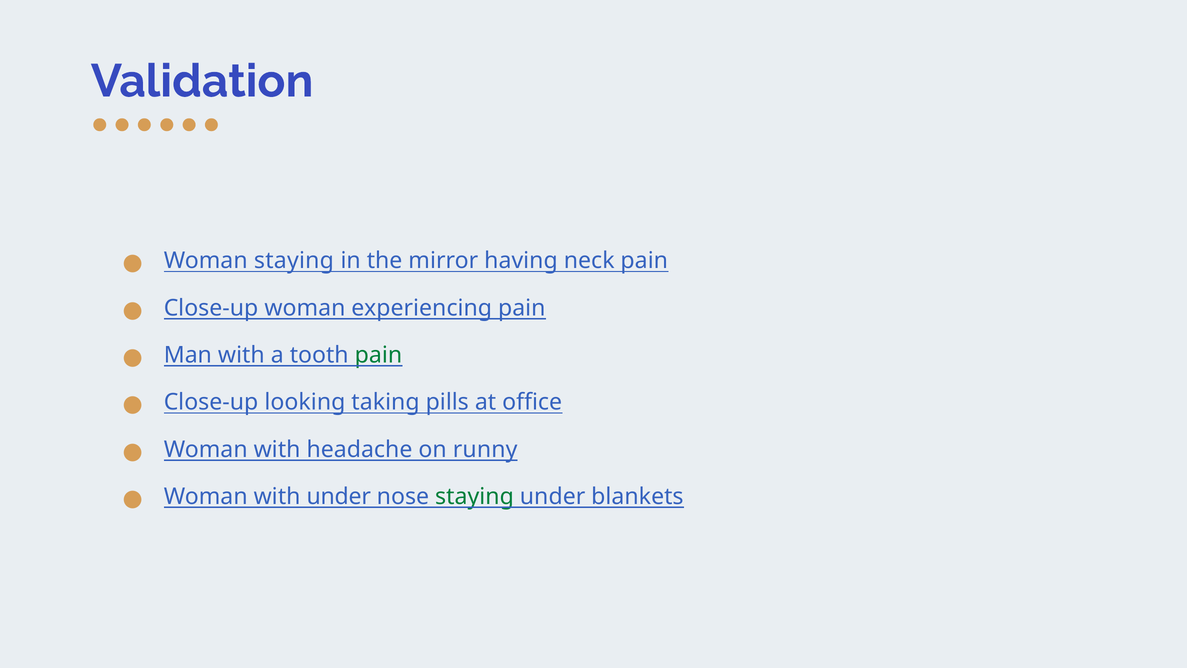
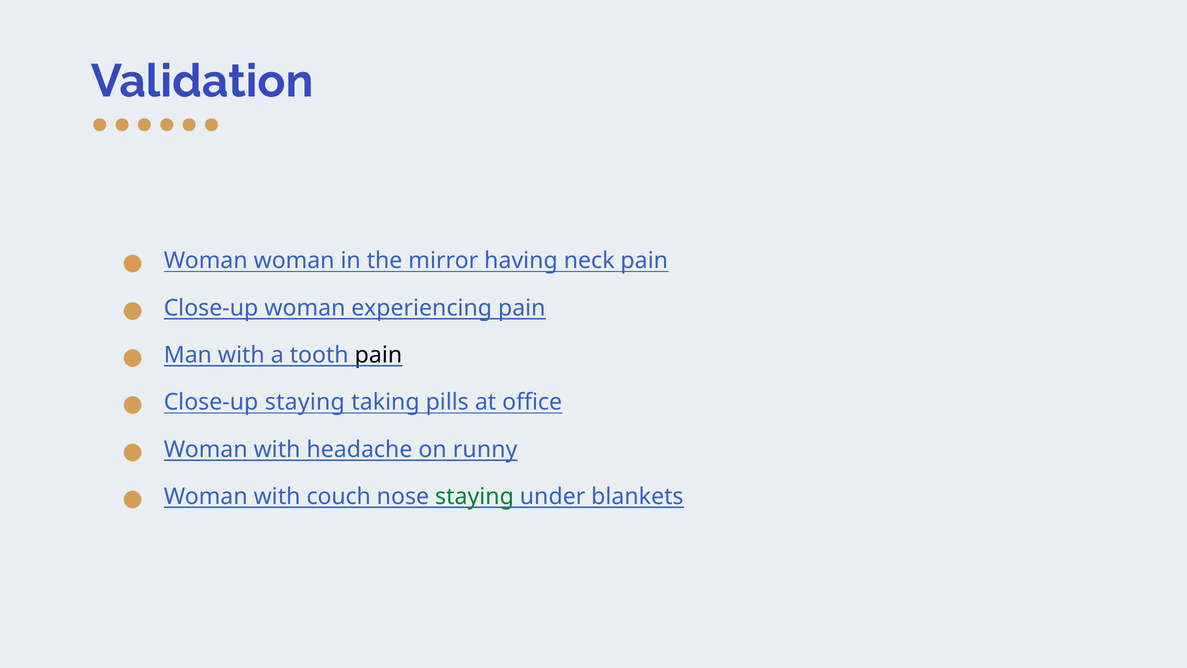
Woman staying: staying -> woman (294, 261)
pain colour: green -> black (378, 355)
Close-up looking: looking -> staying (305, 402)
with under: under -> couch (339, 496)
